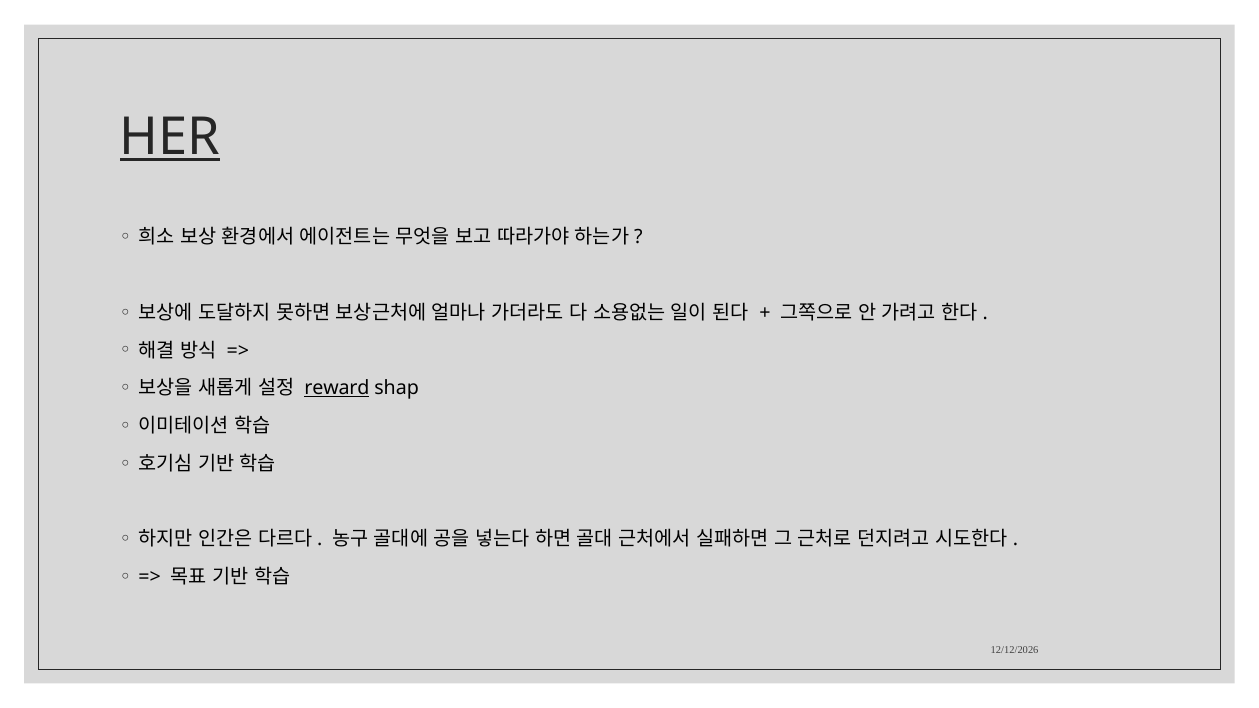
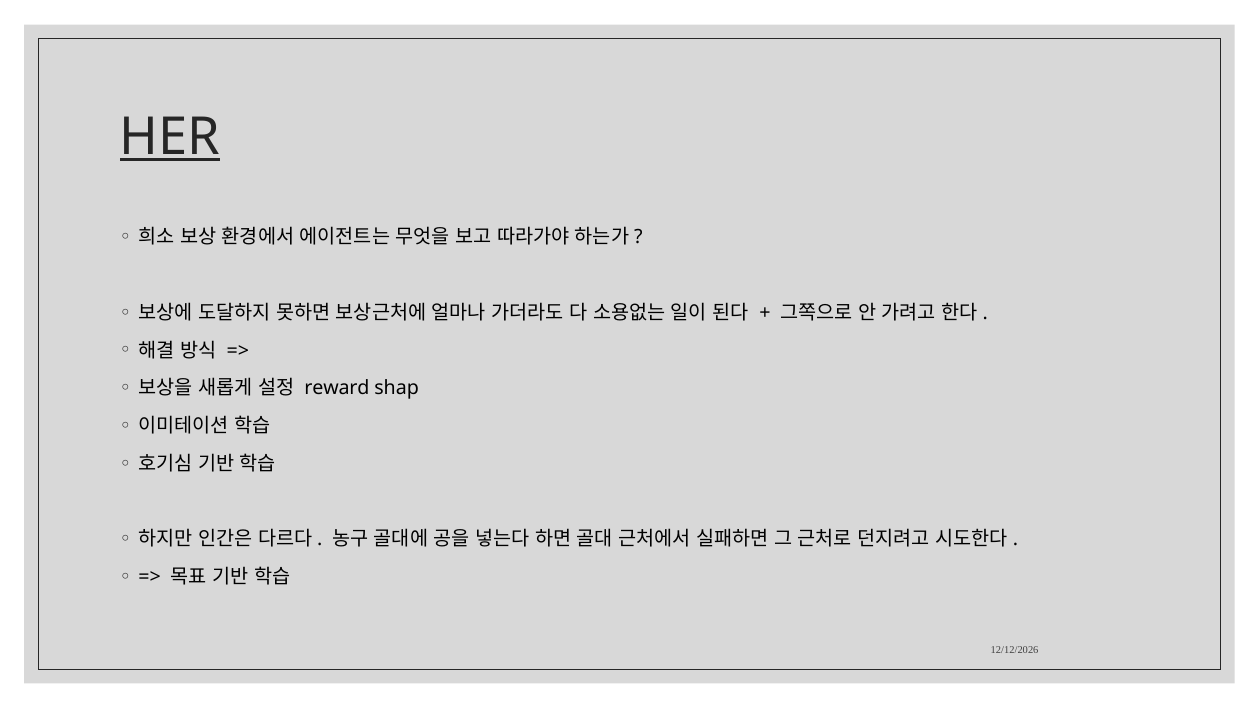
reward underline: present -> none (337, 388)
